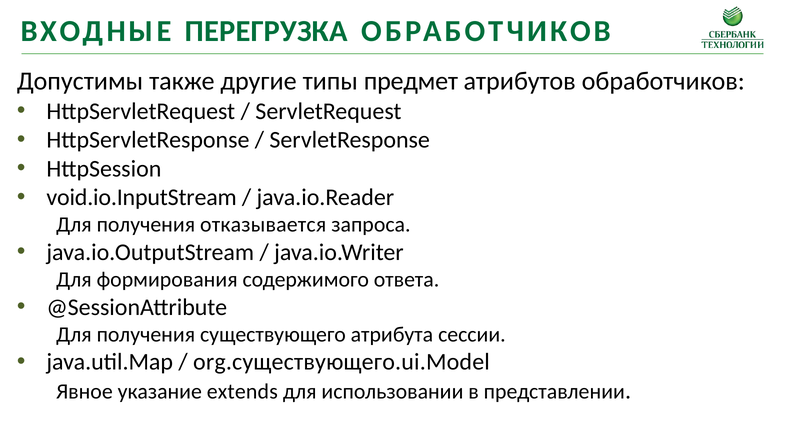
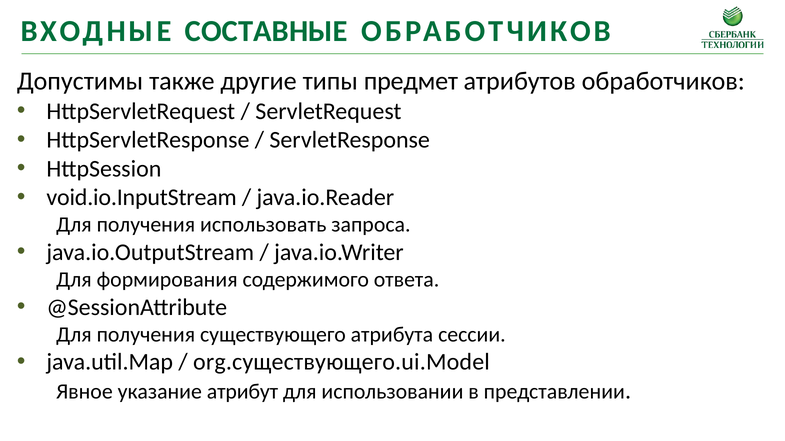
ПЕРЕГРУЗКА: ПЕРЕГРУЗКА -> СОСТАВНЫЕ (266, 31)
отказывается: отказывается -> использовать (263, 225)
extends: extends -> атрибут (242, 392)
